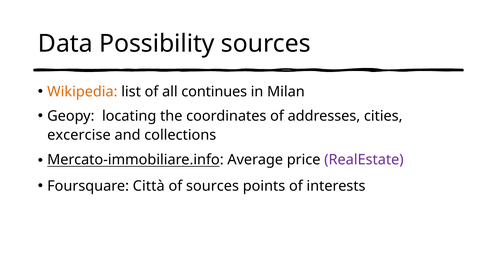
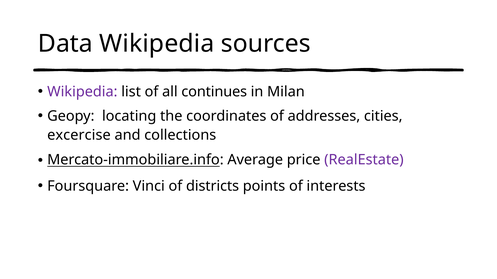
Data Possibility: Possibility -> Wikipedia (157, 44)
Wikipedia colour: orange -> purple (82, 92)
Città: Città -> Vinci (149, 187)
of sources: sources -> districts (213, 187)
